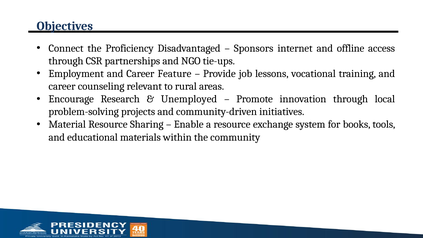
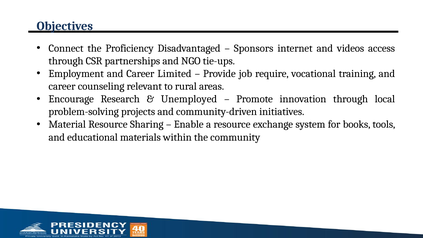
offline: offline -> videos (351, 48)
Feature: Feature -> Limited (174, 74)
lessons: lessons -> require (272, 74)
